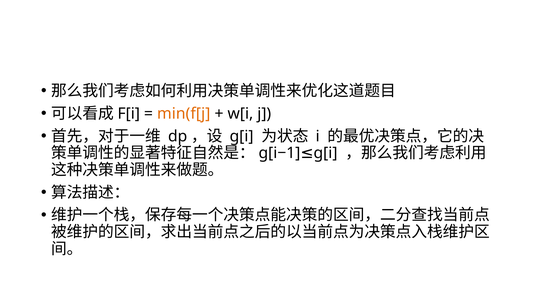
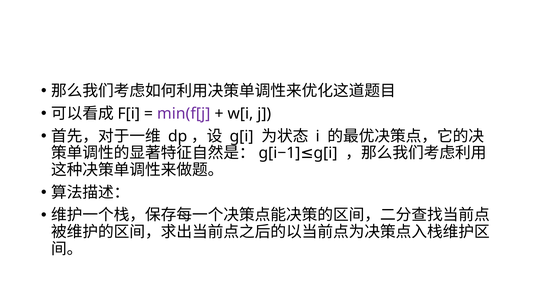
min(f[j colour: orange -> purple (184, 113)
